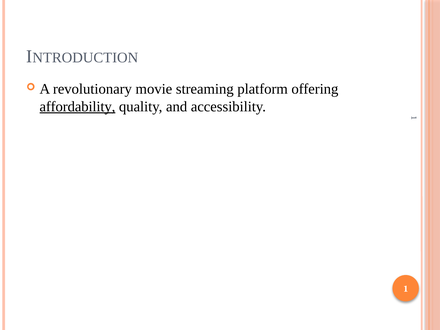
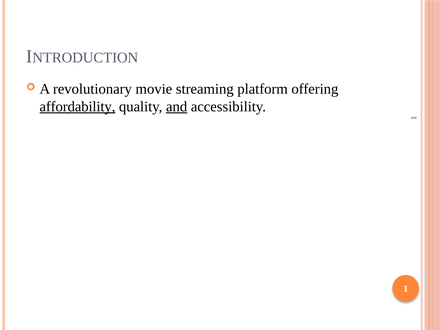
and underline: none -> present (177, 107)
